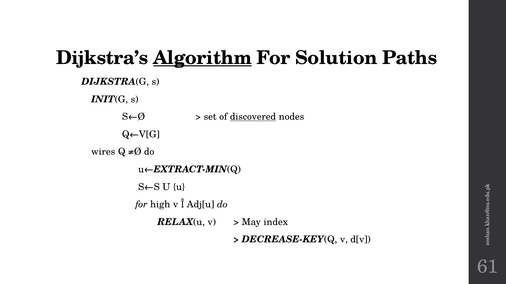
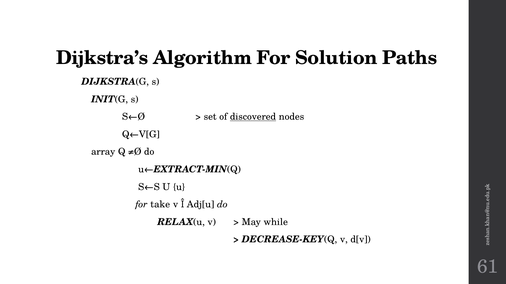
Algorithm underline: present -> none (203, 58)
wires: wires -> array (103, 152)
high: high -> take (160, 205)
index: index -> while (276, 222)
